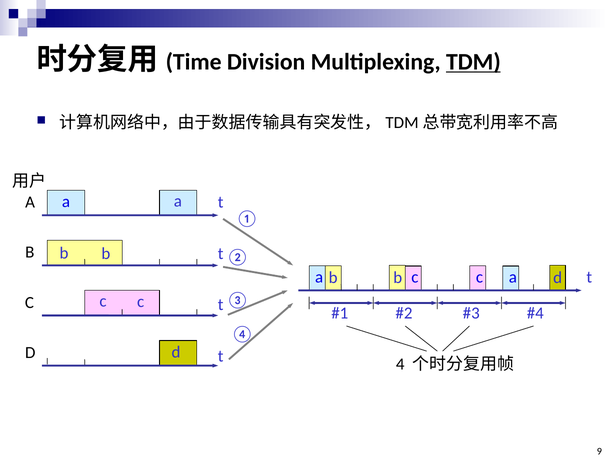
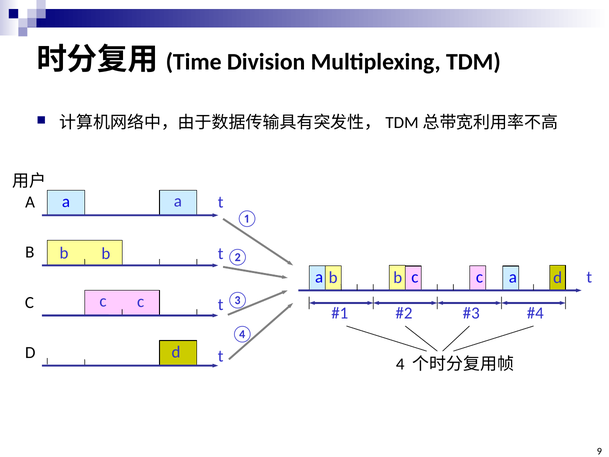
TDM underline: present -> none (473, 62)
